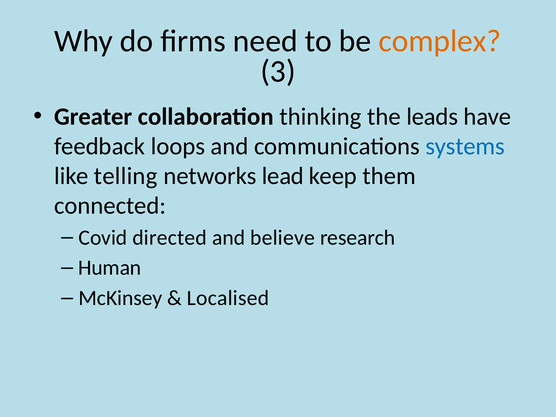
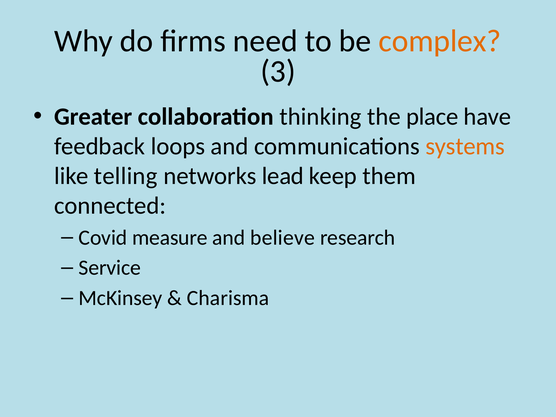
leads: leads -> place (432, 117)
systems colour: blue -> orange (465, 146)
directed: directed -> measure (170, 238)
Human: Human -> Service (110, 268)
Localised: Localised -> Charisma (228, 298)
